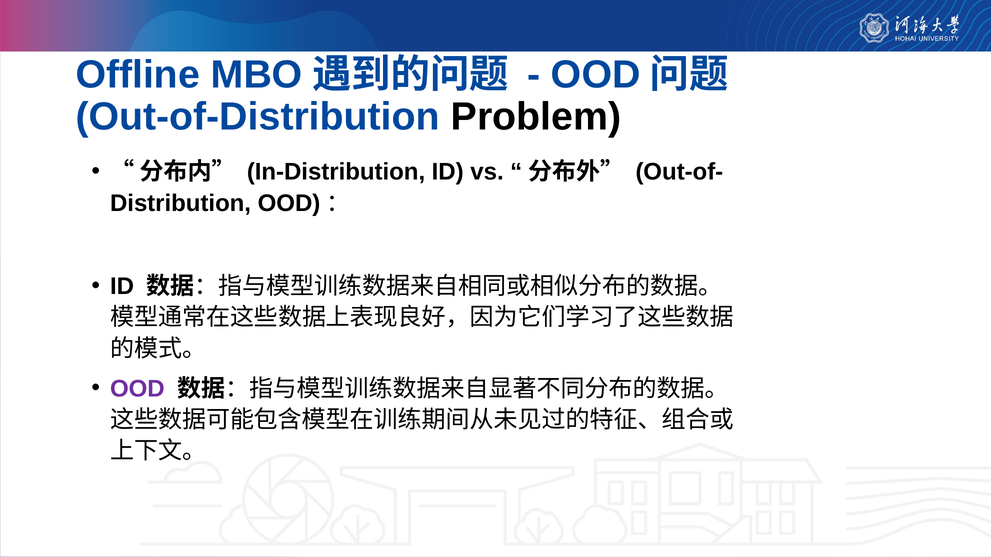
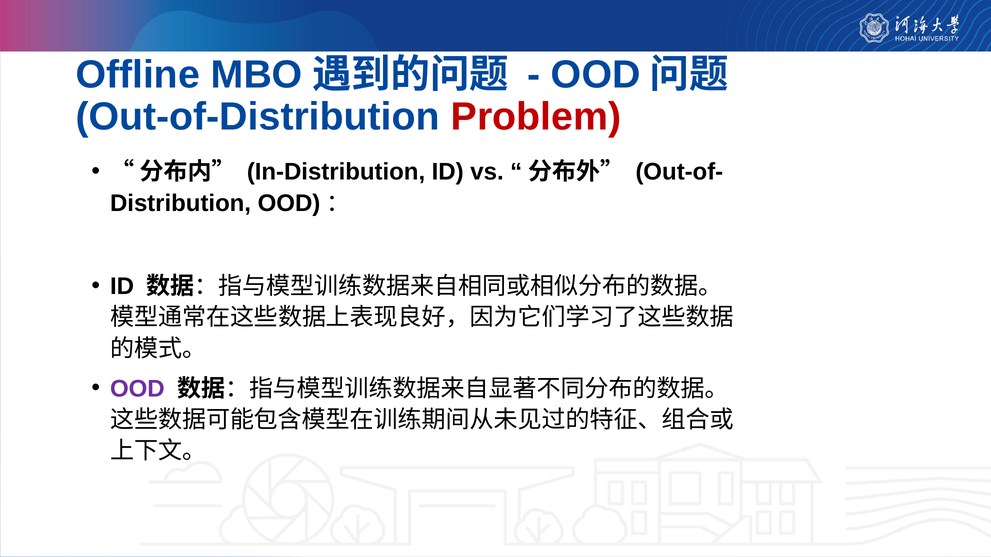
Problem colour: black -> red (536, 117)
